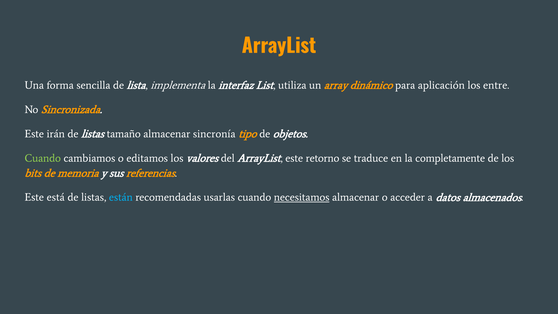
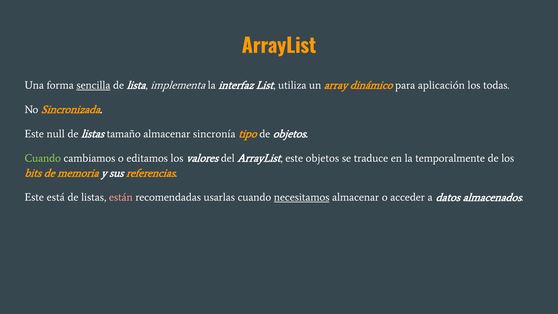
sencilla underline: none -> present (93, 85)
entre: entre -> todas (496, 85)
irán: irán -> null (56, 134)
este retorno: retorno -> objetos (322, 158)
completamente: completamente -> temporalmente (450, 158)
están colour: light blue -> pink (121, 197)
